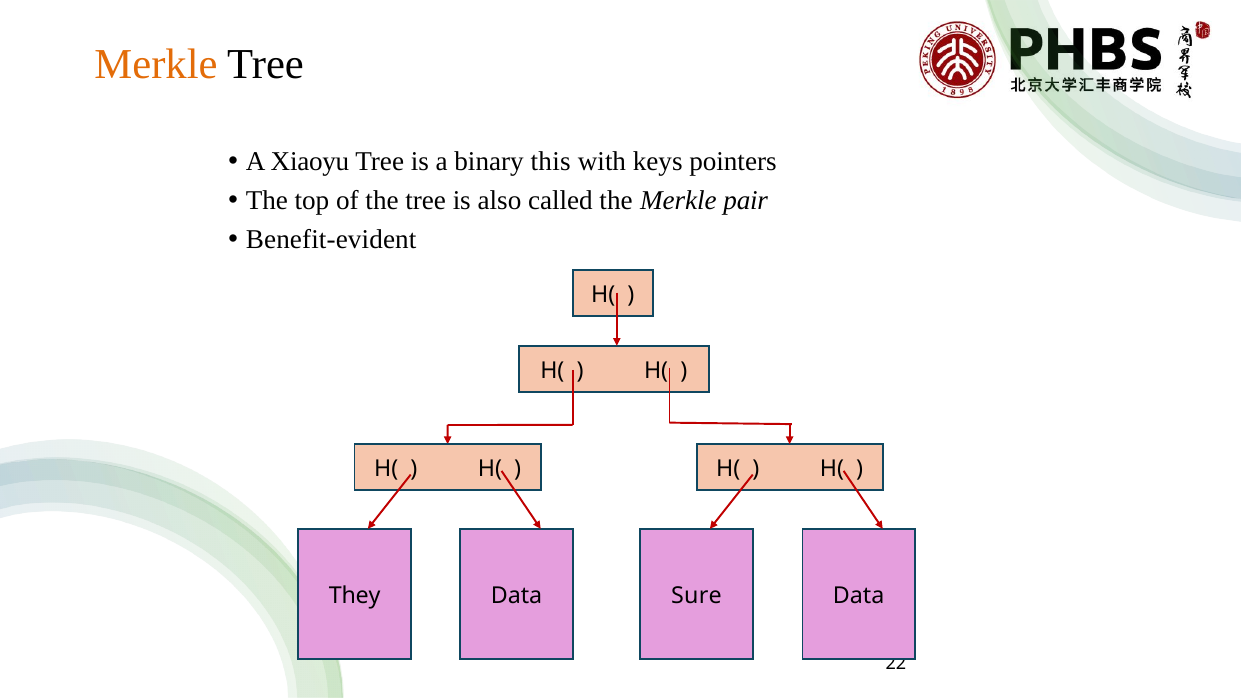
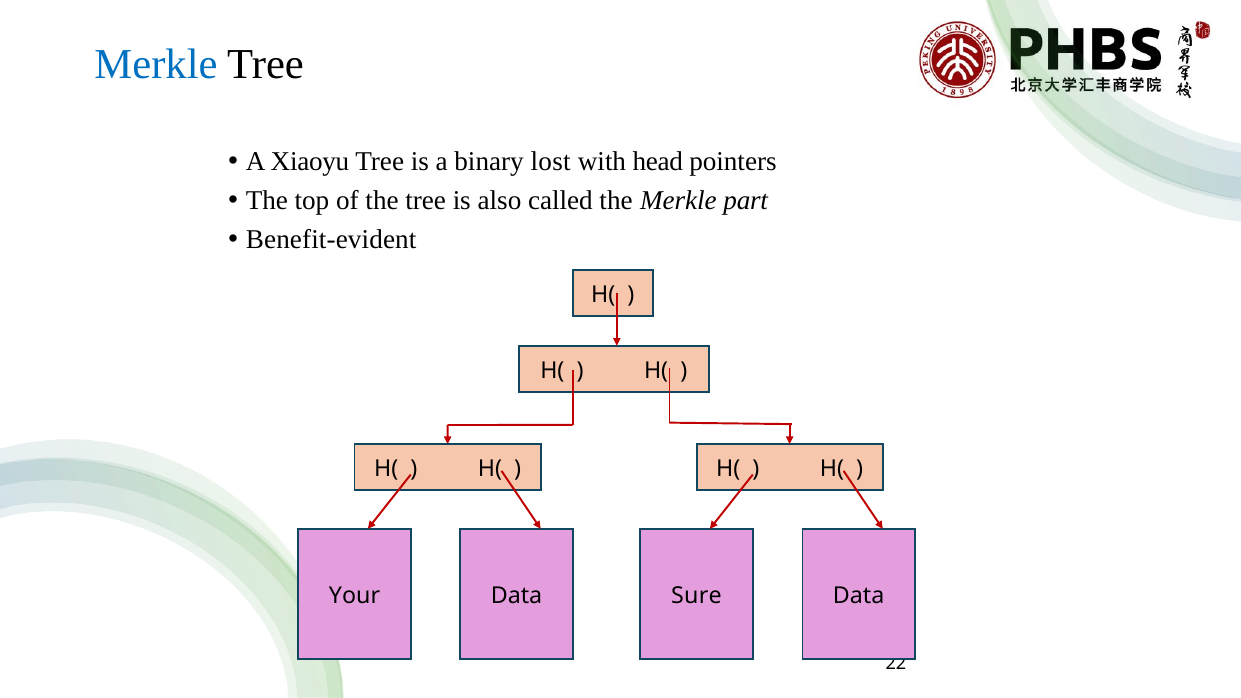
Merkle colour: orange -> blue (156, 65)
this: this -> lost (551, 161)
keys: keys -> head (658, 161)
pair: pair -> part (746, 200)
They: They -> Your (355, 596)
